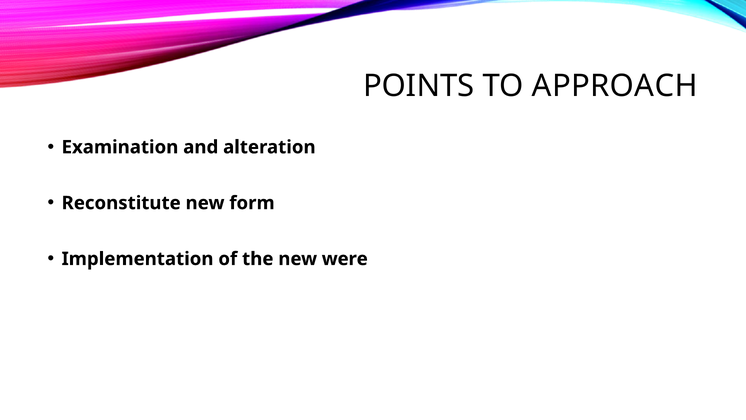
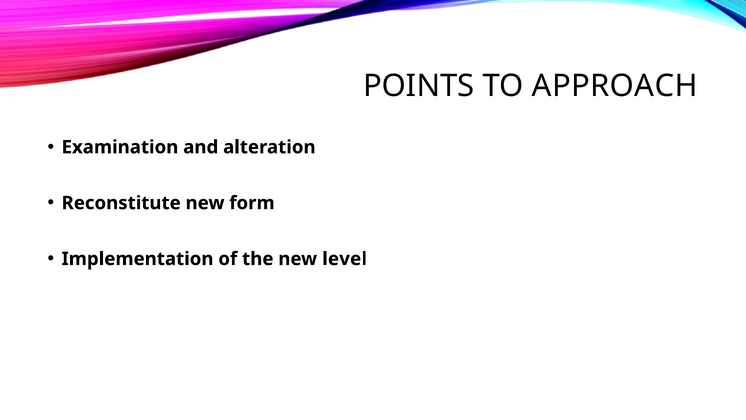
were: were -> level (345, 259)
